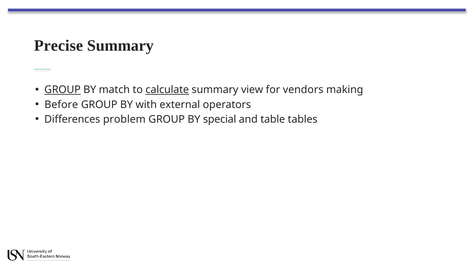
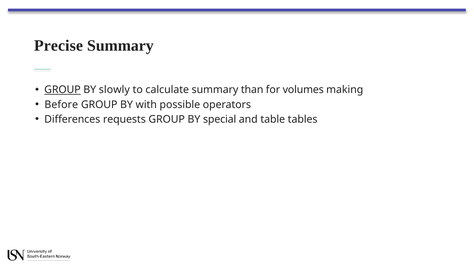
match: match -> slowly (114, 90)
calculate underline: present -> none (167, 90)
view: view -> than (252, 90)
vendors: vendors -> volumes (303, 90)
external: external -> possible (180, 104)
problem: problem -> requests (124, 119)
